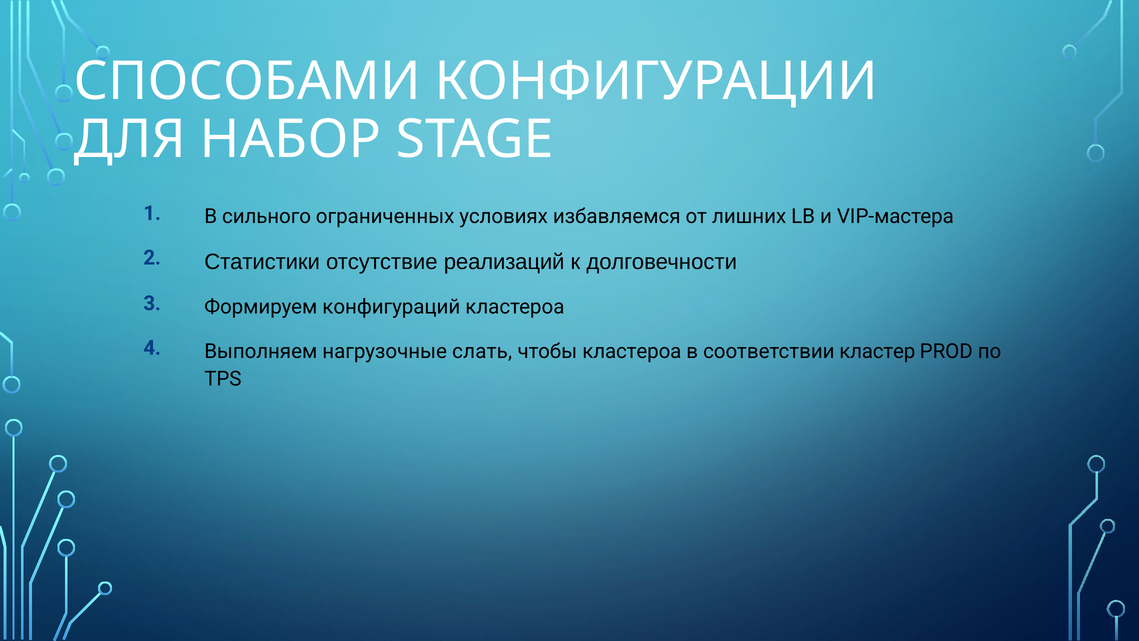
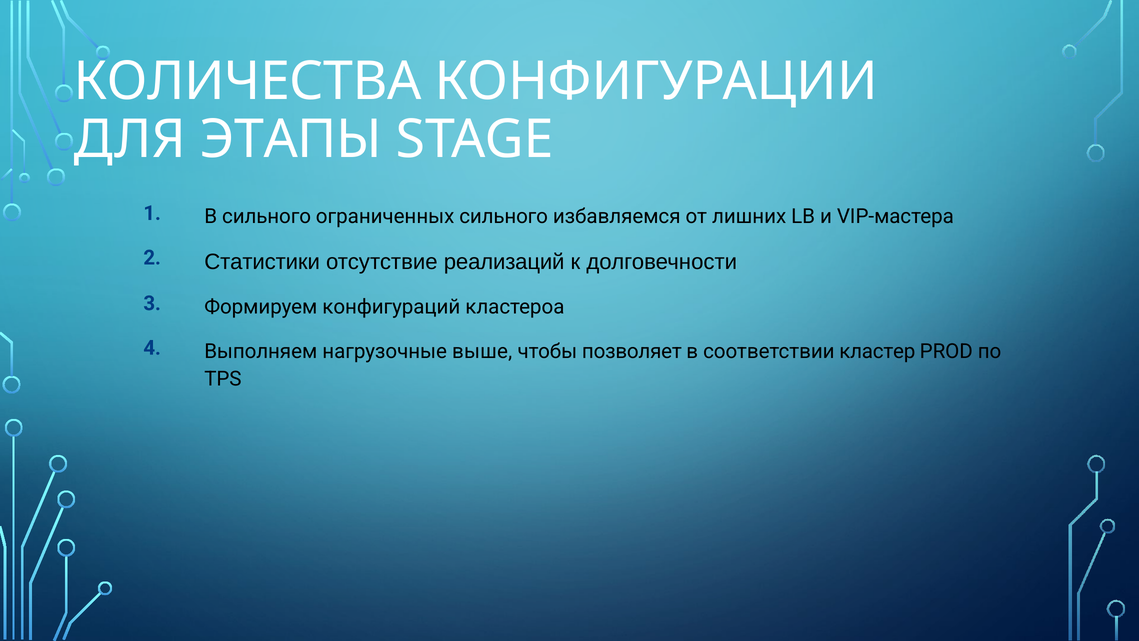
СПОСОБАМИ: СПОСОБАМИ -> КОЛИЧЕСТВА (248, 81)
НАБОР: НАБОР -> ЭТАПЫ (291, 139)
ограниченных условиях: условиях -> сильного (504, 217)
слать: слать -> выше (482, 351)
чтобы кластероа: кластероа -> позволяет (632, 351)
